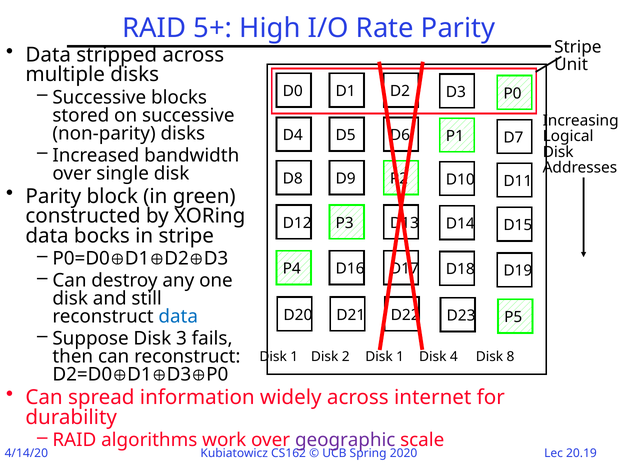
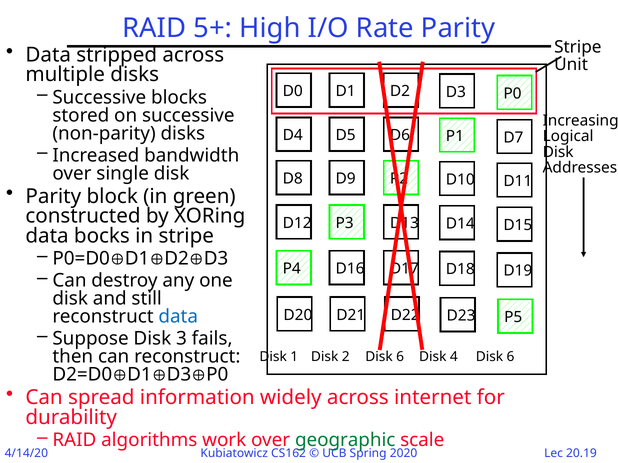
2 Disk 1: 1 -> 6 (400, 357)
4 Disk 8: 8 -> 6 (511, 357)
geographic colour: purple -> green (345, 441)
